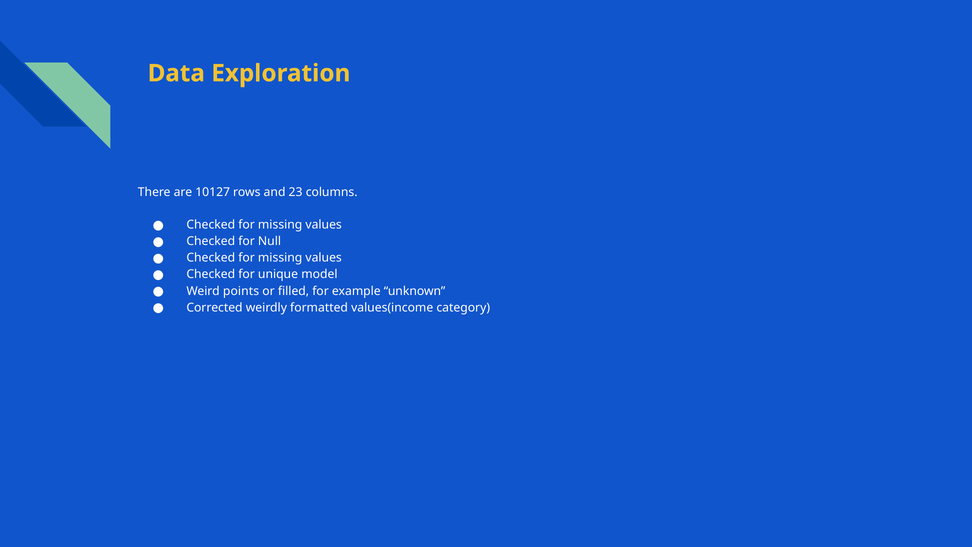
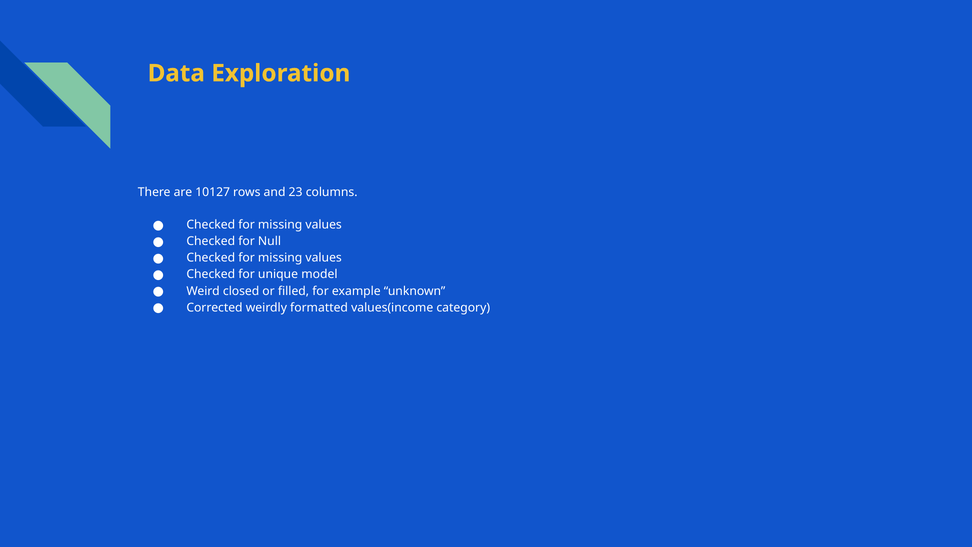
points: points -> closed (241, 291)
